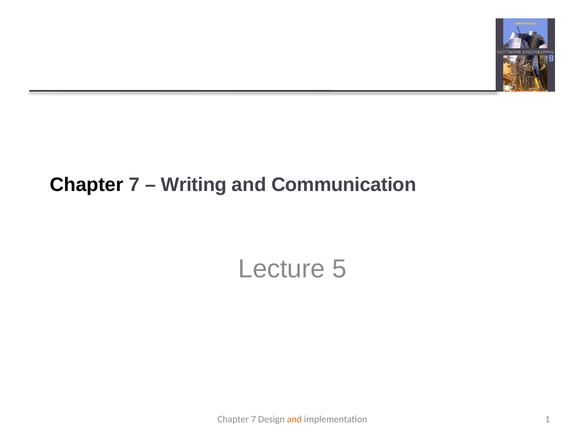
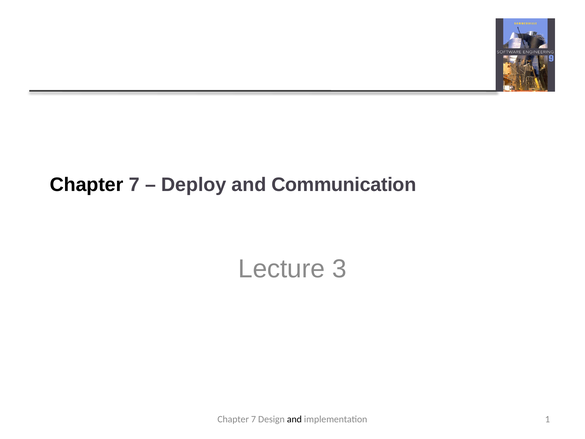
Writing: Writing -> Deploy (194, 185)
5: 5 -> 3 (339, 269)
and colour: orange -> black (294, 419)
